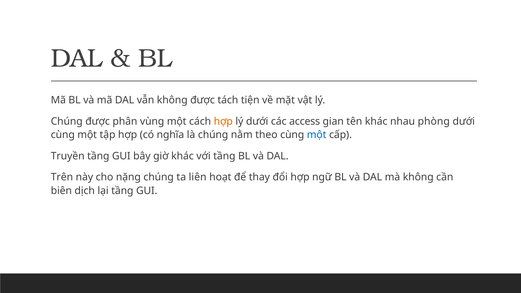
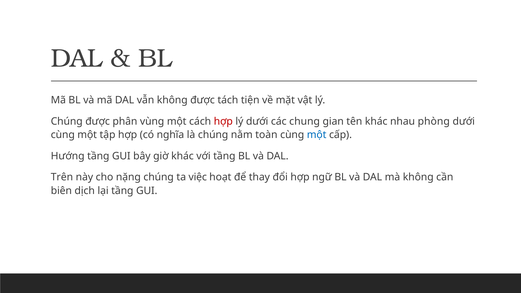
hợp colour: orange -> red (223, 121)
access: access -> chung (305, 121)
theo: theo -> toàn (266, 135)
Truyền: Truyền -> Hướng (68, 156)
liên: liên -> việc (198, 177)
